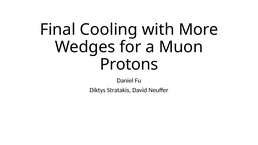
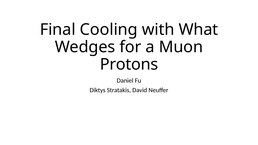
More: More -> What (198, 30)
